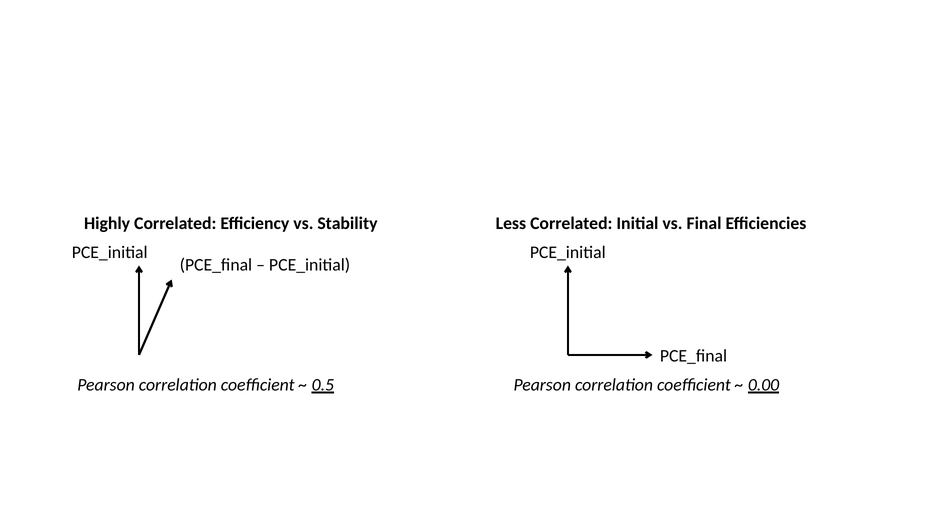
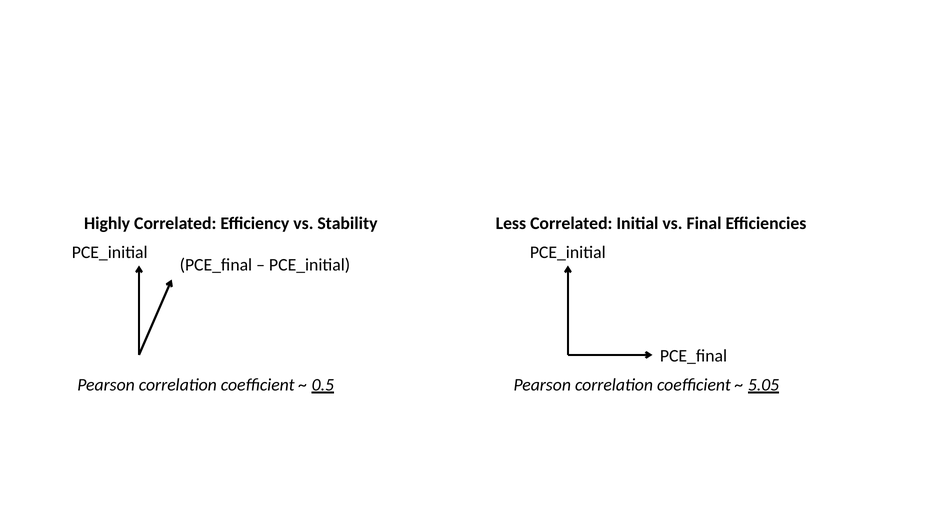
0.00: 0.00 -> 5.05 (764, 385)
